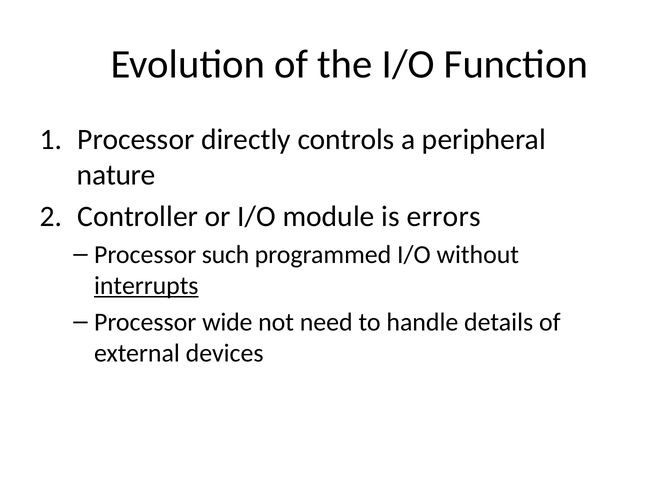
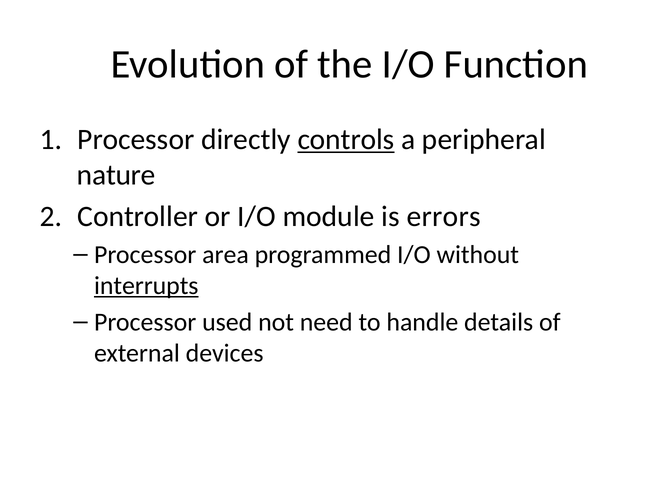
controls underline: none -> present (346, 140)
such: such -> area (225, 255)
wide: wide -> used (227, 322)
